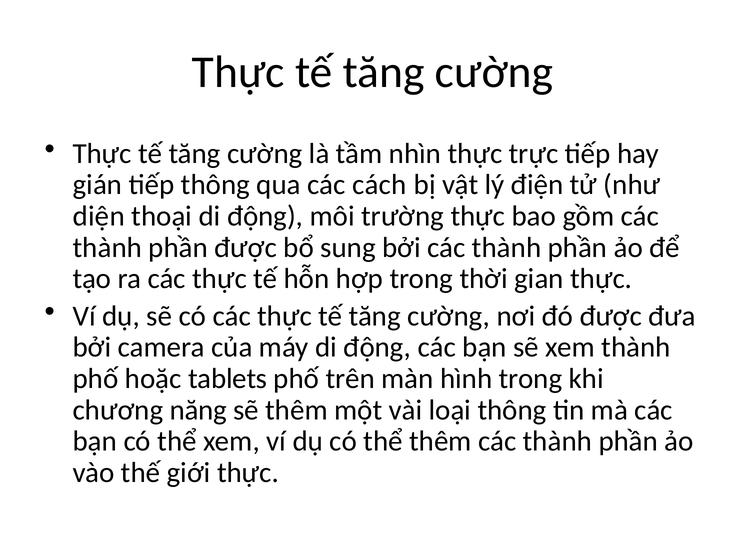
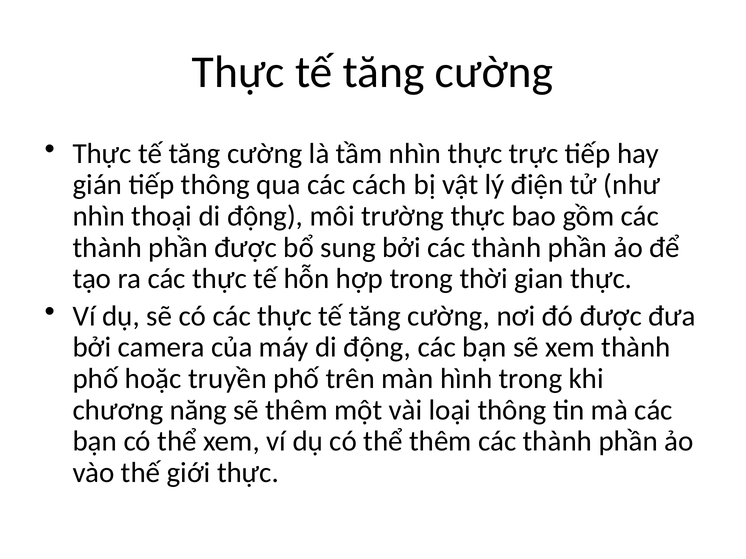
diện: diện -> nhìn (99, 216)
tablets: tablets -> truyền (227, 379)
